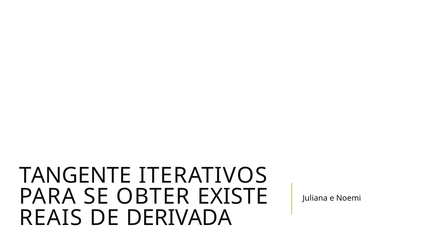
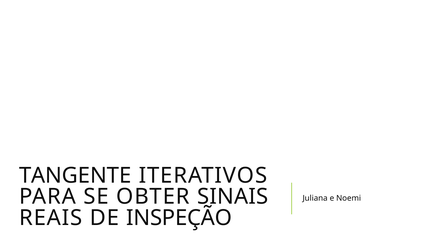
EXISTE: EXISTE -> SINAIS (233, 197)
DERIVADA: DERIVADA -> INSPEÇÃO (179, 218)
